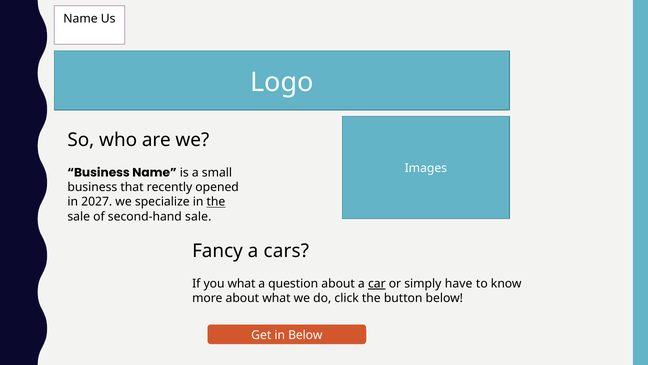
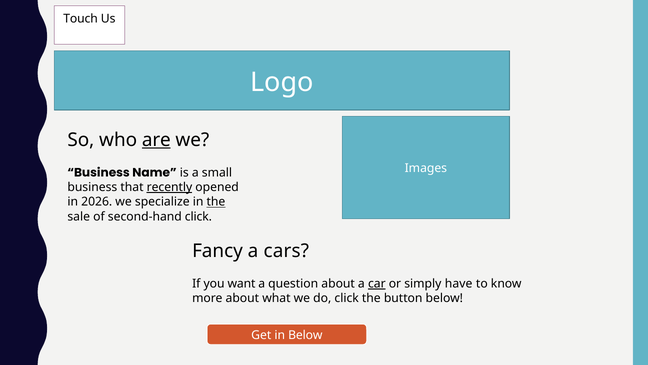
Name: Name -> Touch (81, 19)
are underline: none -> present (156, 140)
recently underline: none -> present (169, 187)
2027: 2027 -> 2026 (97, 202)
second-hand sale: sale -> click (198, 216)
you what: what -> want (241, 283)
